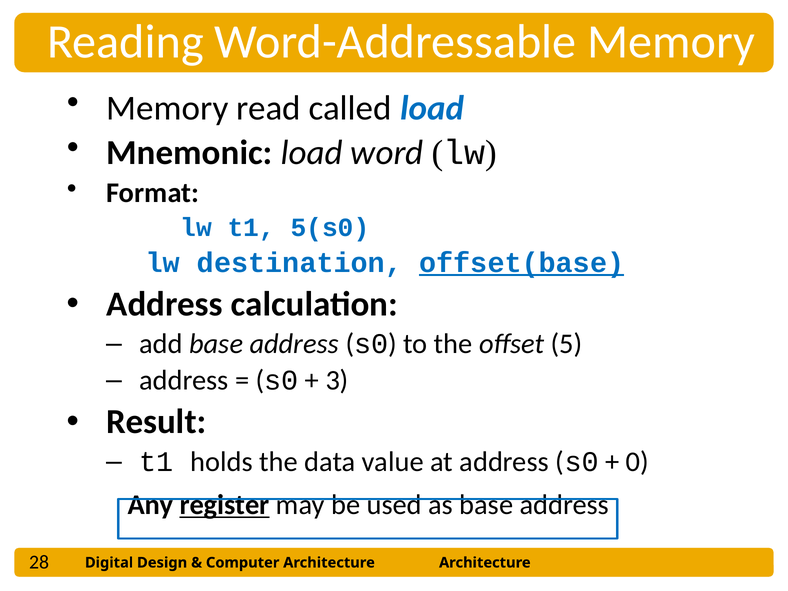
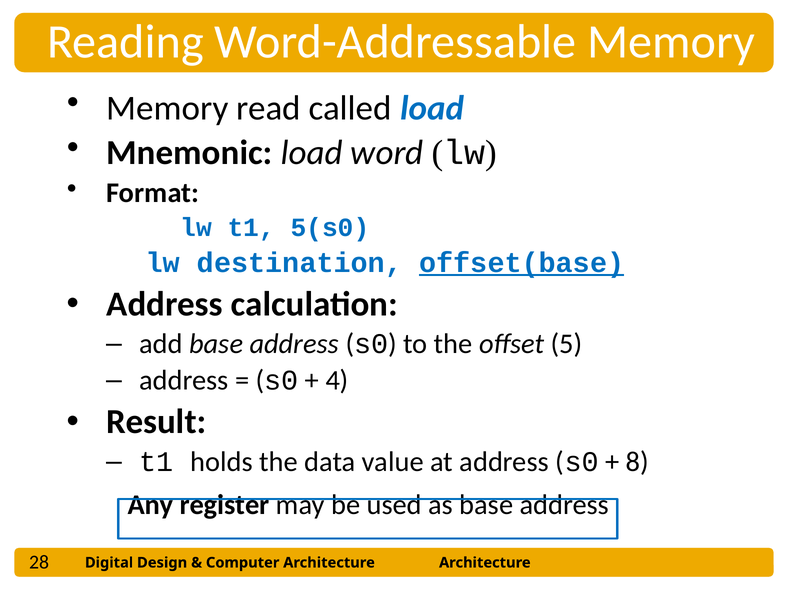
3: 3 -> 4 (337, 380)
0: 0 -> 8 (637, 462)
register underline: present -> none (225, 505)
